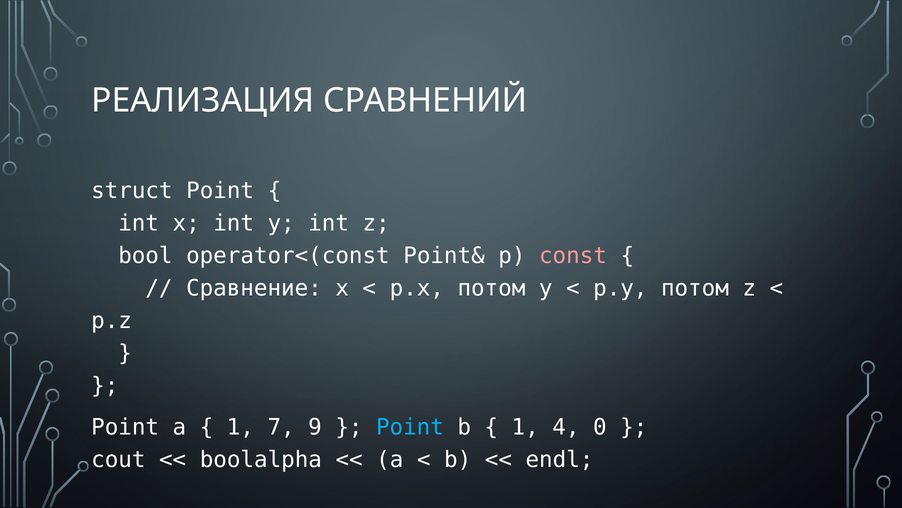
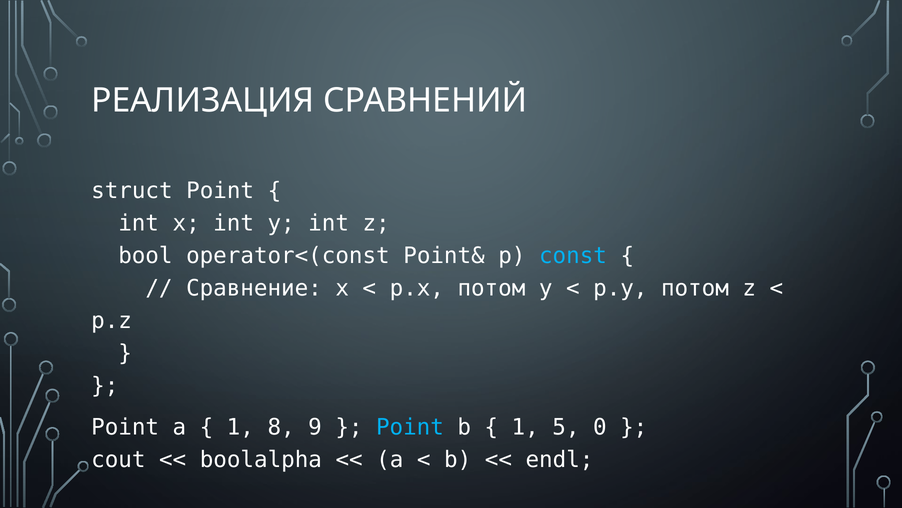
const colour: pink -> light blue (573, 255)
7: 7 -> 8 (281, 427)
4: 4 -> 5 (566, 427)
